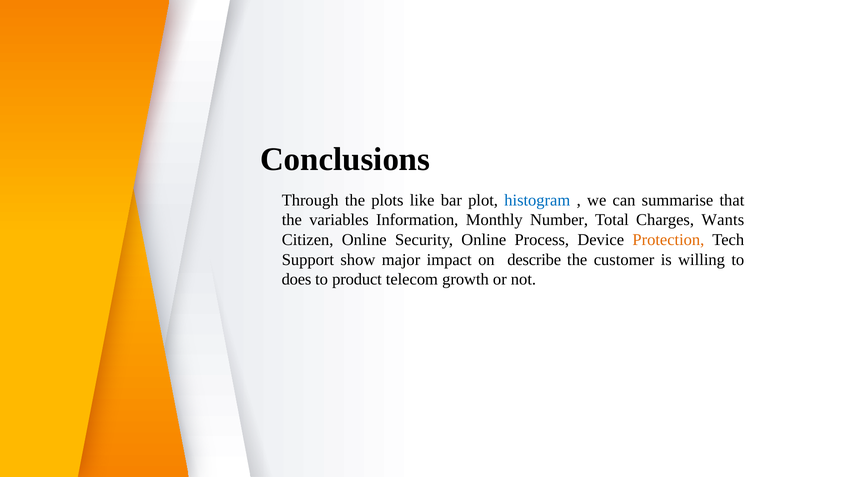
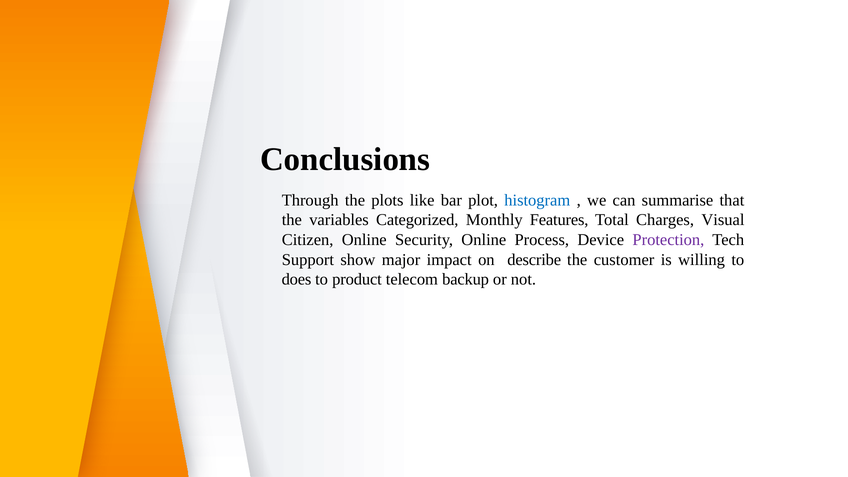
Information: Information -> Categorized (417, 220)
Number: Number -> Features (559, 220)
Wants: Wants -> Visual (723, 220)
Protection colour: orange -> purple (668, 240)
growth: growth -> backup (466, 279)
